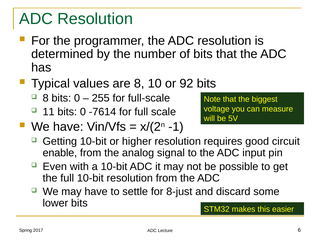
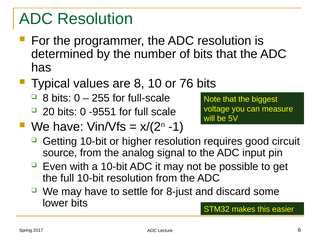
92: 92 -> 76 (186, 83)
11: 11 -> 20 (49, 112)
-7614: -7614 -> -9551 (102, 112)
enable: enable -> source (60, 153)
